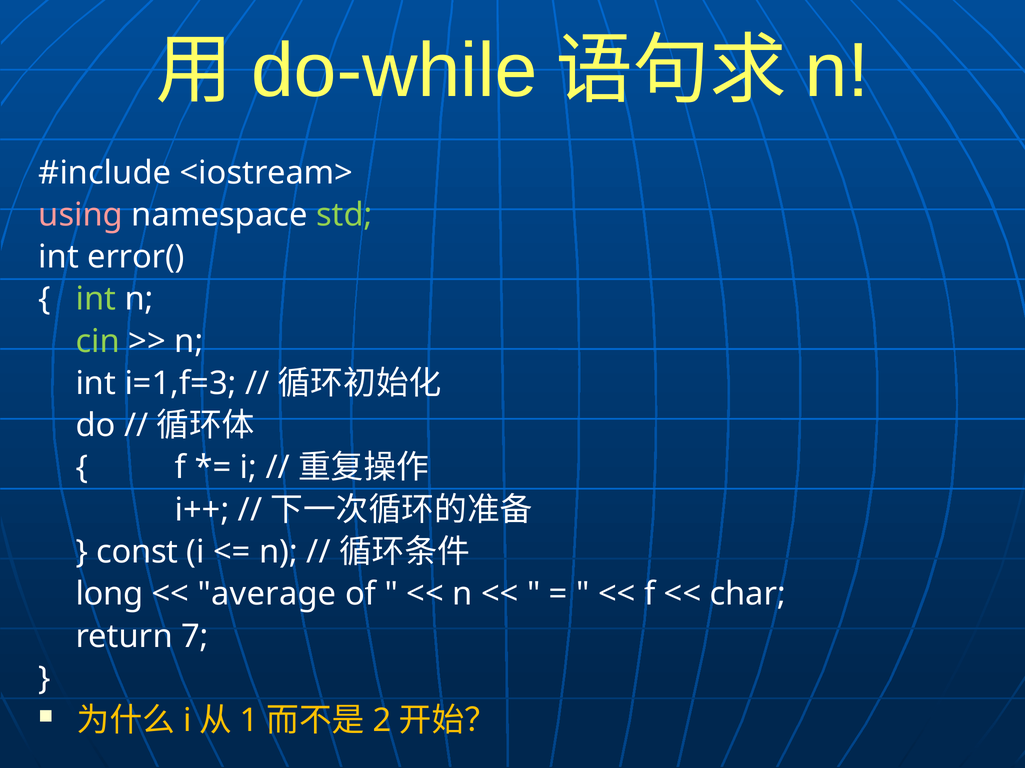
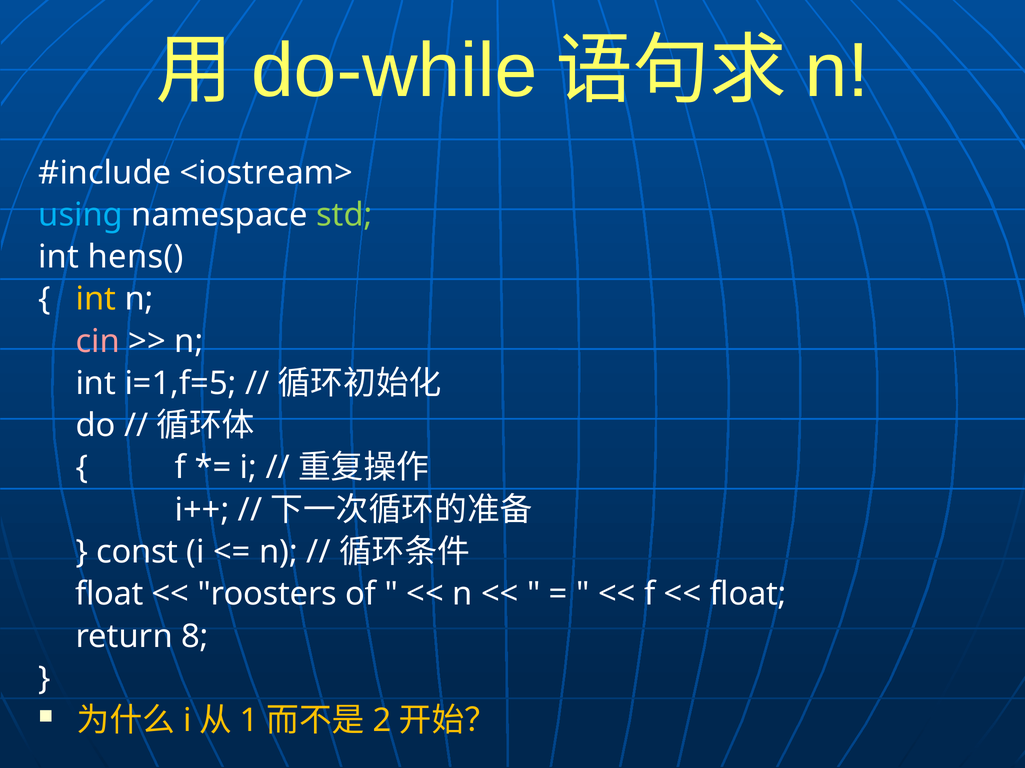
using colour: pink -> light blue (81, 215)
error(: error( -> hens( (136, 257)
int colour: light green -> yellow (96, 299)
cin colour: light green -> pink (98, 342)
i=1,f=3: i=1,f=3 -> i=1,f=5 (181, 384)
long: long -> float (109, 595)
average: average -> roosters (267, 595)
char: char -> float (748, 595)
7: 7 -> 8 (195, 637)
